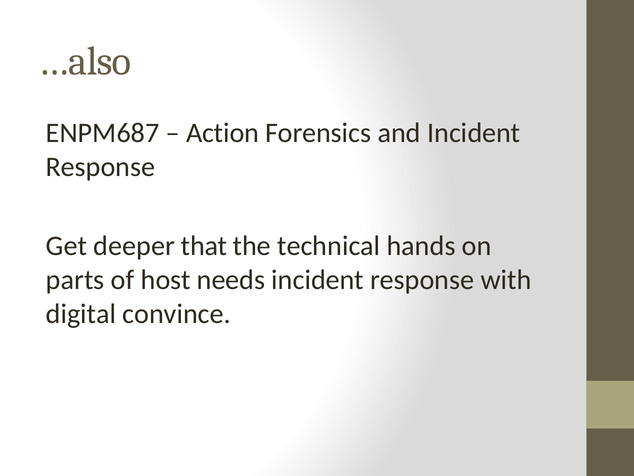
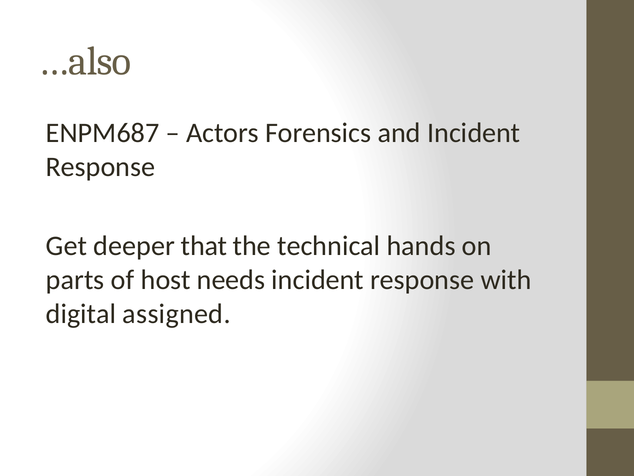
Action: Action -> Actors (223, 133)
convince: convince -> assigned (177, 314)
